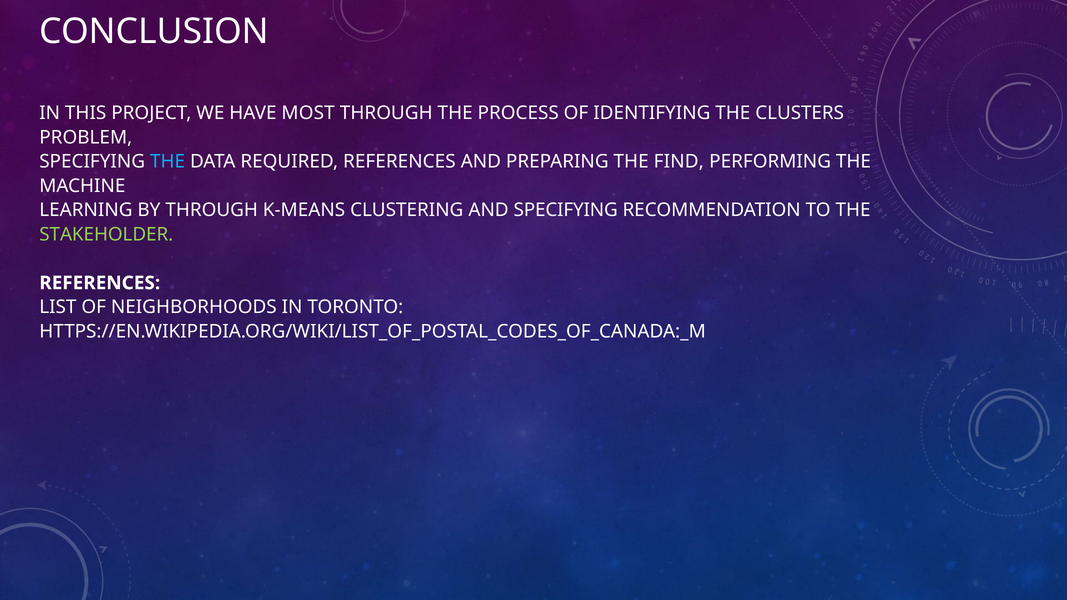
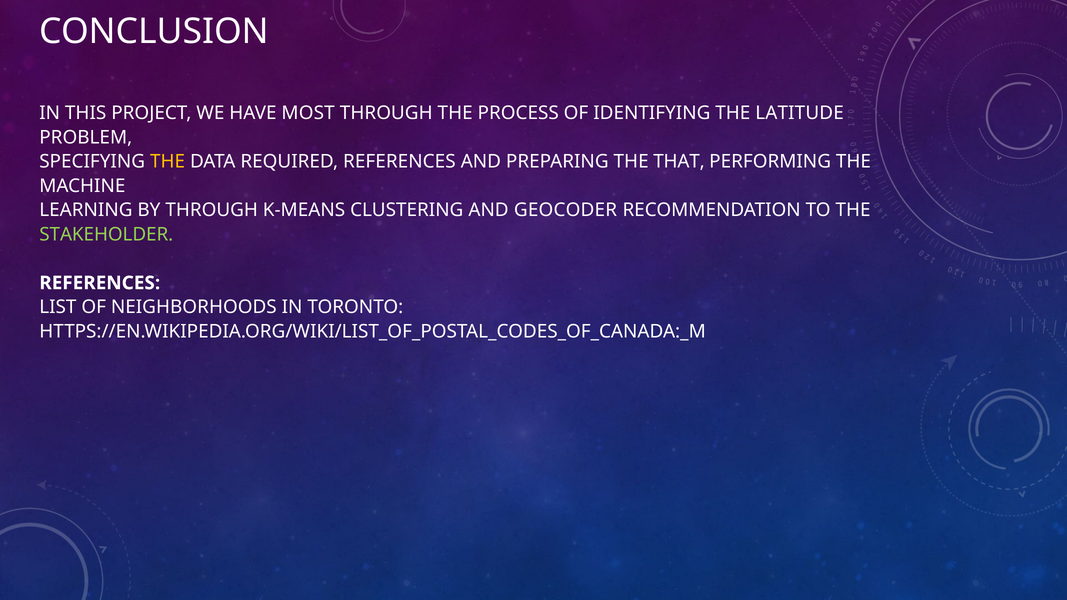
CLUSTERS: CLUSTERS -> LATITUDE (800, 113)
THE colour: light blue -> yellow (168, 162)
FIND: FIND -> THAT (679, 162)
AND SPECIFYING: SPECIFYING -> GEOCODER (565, 210)
